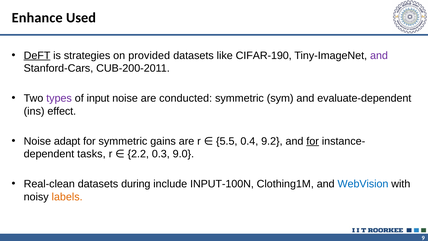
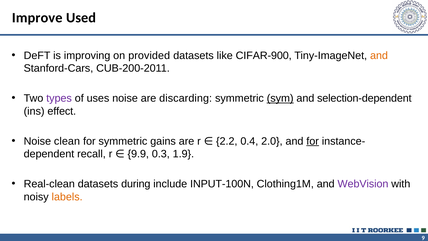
Enhance: Enhance -> Improve (37, 18)
DeFT underline: present -> none (37, 55)
strategies: strategies -> improving (87, 55)
CIFAR-190: CIFAR-190 -> CIFAR-900 (264, 55)
and colour: purple -> orange (379, 55)
input: input -> uses (98, 98)
conducted: conducted -> discarding (186, 98)
sym underline: none -> present (280, 98)
evaluate-dependent: evaluate-dependent -> selection-dependent (364, 98)
adapt: adapt -> clean (67, 141)
5.5: 5.5 -> 2.2 (227, 141)
9.2: 9.2 -> 2.0 (272, 141)
tasks: tasks -> recall (91, 154)
2.2: 2.2 -> 9.9 (138, 154)
9.0: 9.0 -> 1.9 (183, 154)
WebVision colour: blue -> purple (363, 184)
